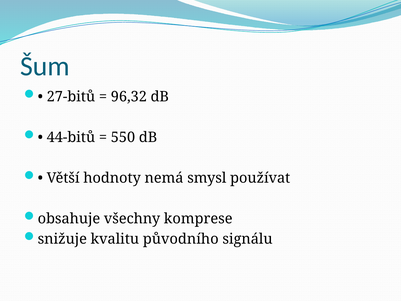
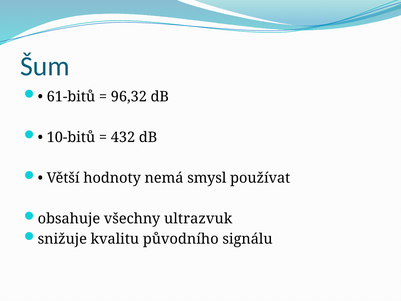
27-bitů: 27-bitů -> 61-bitů (71, 97)
44-bitů: 44-bitů -> 10-bitů (71, 137)
550: 550 -> 432 (123, 137)
komprese: komprese -> ultrazvuk (198, 218)
